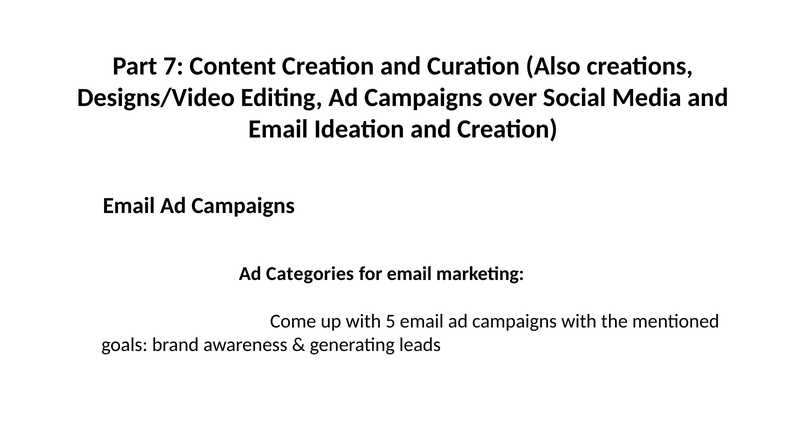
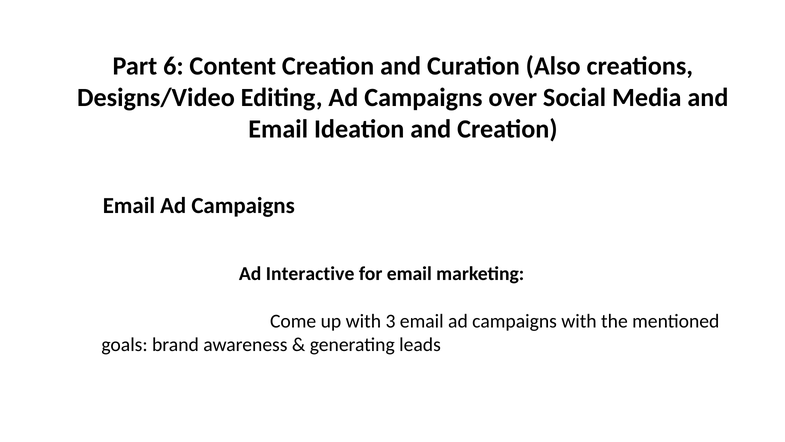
7: 7 -> 6 (173, 66)
Categories: Categories -> Interactive (310, 274)
5: 5 -> 3 (391, 321)
